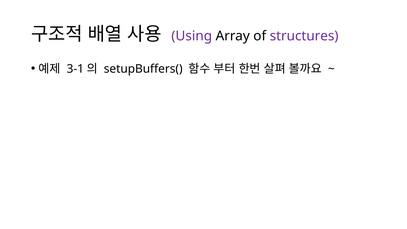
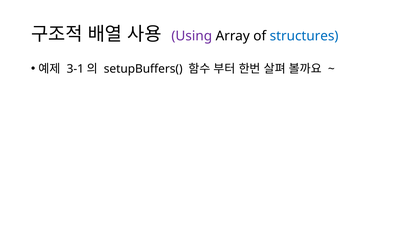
structures colour: purple -> blue (304, 36)
